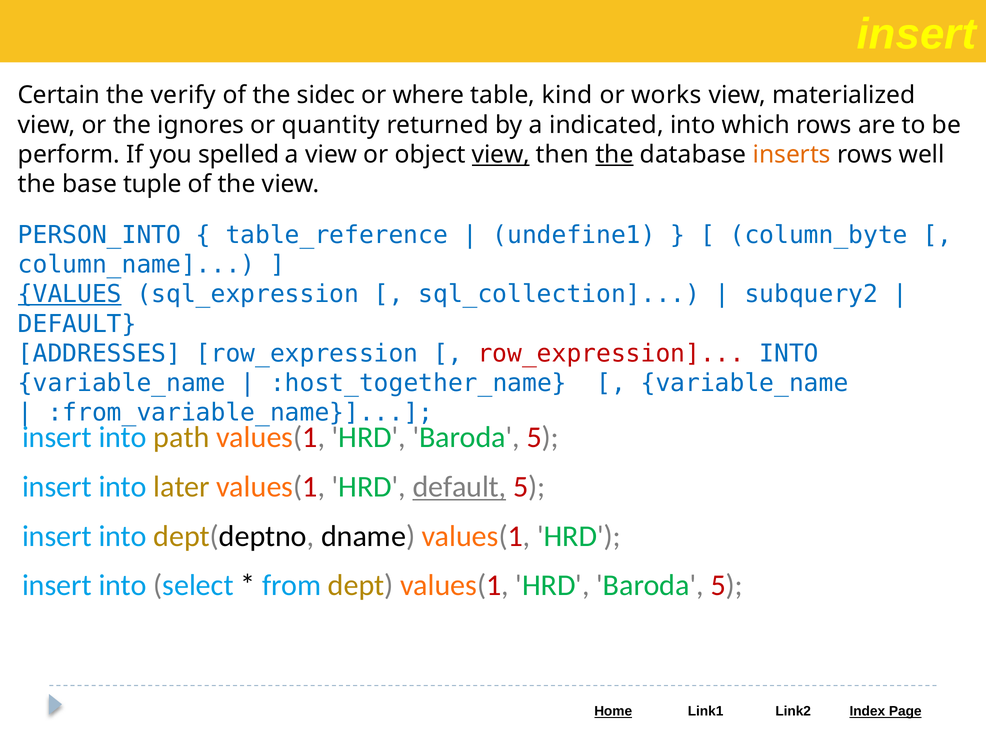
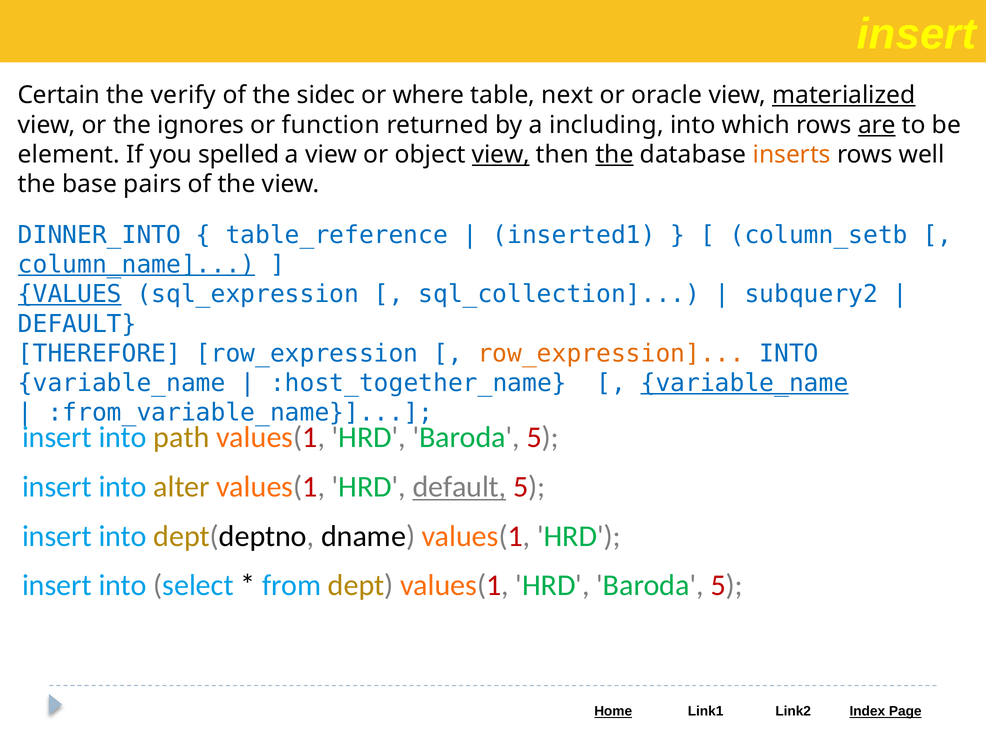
kind: kind -> next (567, 95)
works: works -> oracle (667, 95)
materialized underline: none -> present (844, 95)
quantity: quantity -> function (331, 125)
indicated: indicated -> including (606, 125)
are underline: none -> present (877, 125)
perform: perform -> element (69, 154)
tuple: tuple -> pairs (152, 184)
PERSON_INTO: PERSON_INTO -> DINNER_INTO (100, 235)
undefine1: undefine1 -> inserted1 (574, 235)
column_byte: column_byte -> column_setb (819, 235)
column_name underline: none -> present (137, 265)
ADDRESSES: ADDRESSES -> THEREFORE (100, 353)
row_expression colour: red -> orange (611, 353)
variable_name underline: none -> present (745, 383)
later: later -> alter (182, 486)
